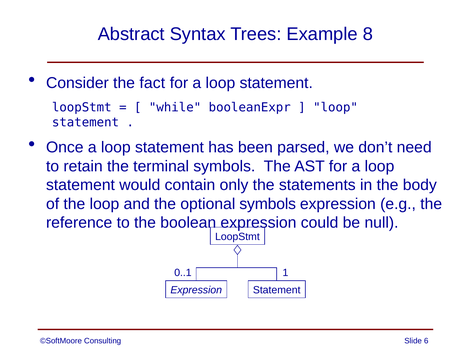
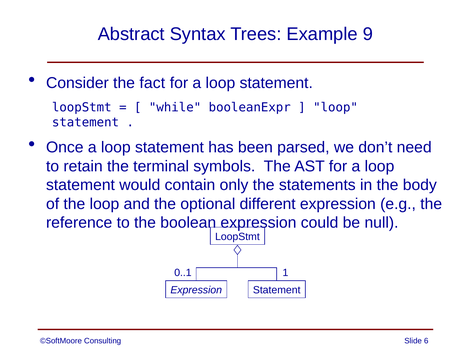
8: 8 -> 9 (368, 34)
optional symbols: symbols -> different (268, 204)
